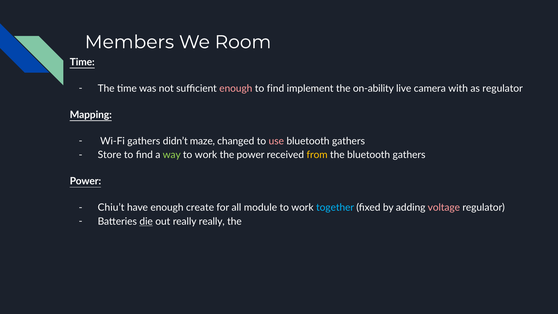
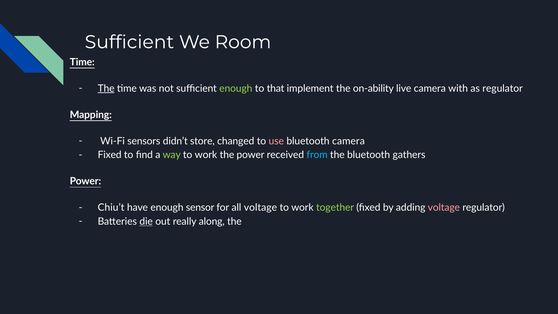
Members: Members -> Sufficient (129, 42)
The underline: none -> present (106, 88)
enough colour: pink -> light green (236, 88)
find: find -> that (276, 88)
Wi-Fi gathers: gathers -> sensors (144, 141)
maze: maze -> store (202, 141)
gathers: gathers -> camera (348, 141)
Store: Store -> Fixed (110, 155)
from colour: yellow -> light blue (317, 155)
create: create -> sensor (200, 208)
all module: module -> voltage (260, 208)
together colour: light blue -> light green (335, 208)
really really: really -> along (212, 221)
